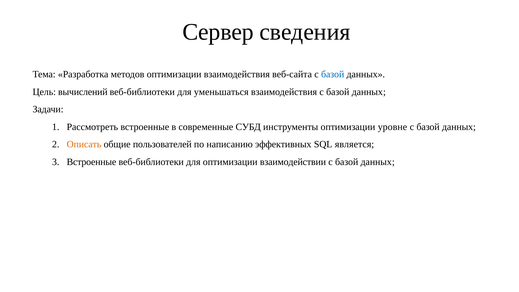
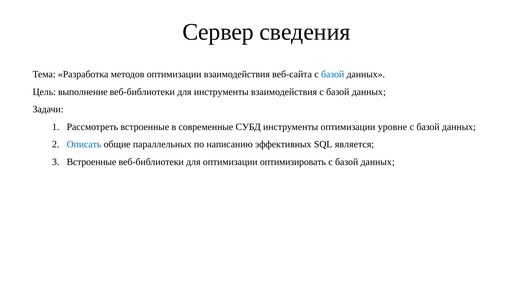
вычислений: вычислений -> выполнение (83, 92)
для уменьшаться: уменьшаться -> инструменты (221, 92)
Описать colour: orange -> blue (84, 144)
пользователей: пользователей -> параллельных (162, 144)
взаимодействии: взаимодействии -> оптимизировать (293, 162)
